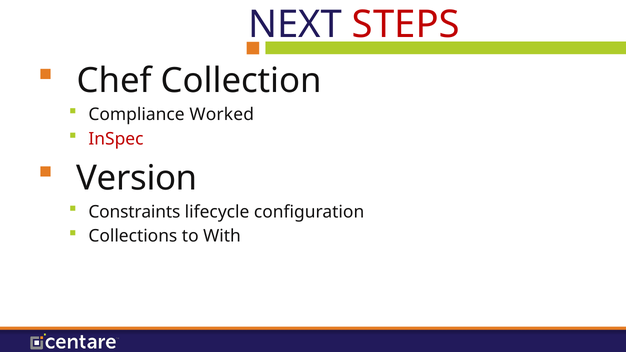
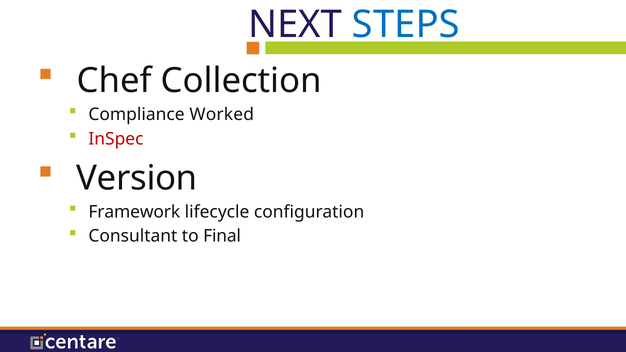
STEPS colour: red -> blue (406, 24)
Constraints: Constraints -> Framework (134, 212)
Collections: Collections -> Consultant (133, 236)
With: With -> Final (222, 236)
